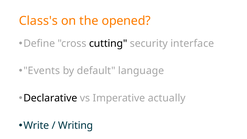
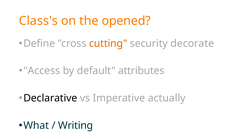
cutting colour: black -> orange (108, 43)
interface: interface -> decorate (192, 43)
Events: Events -> Access (42, 71)
language: language -> attributes (141, 71)
Write: Write -> What (36, 125)
